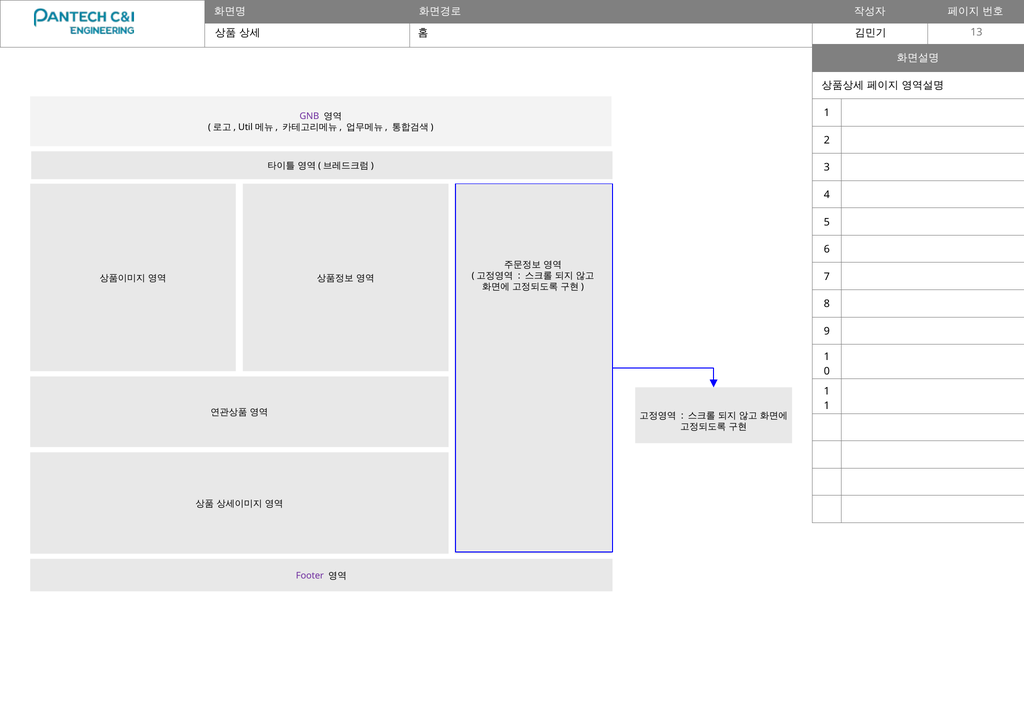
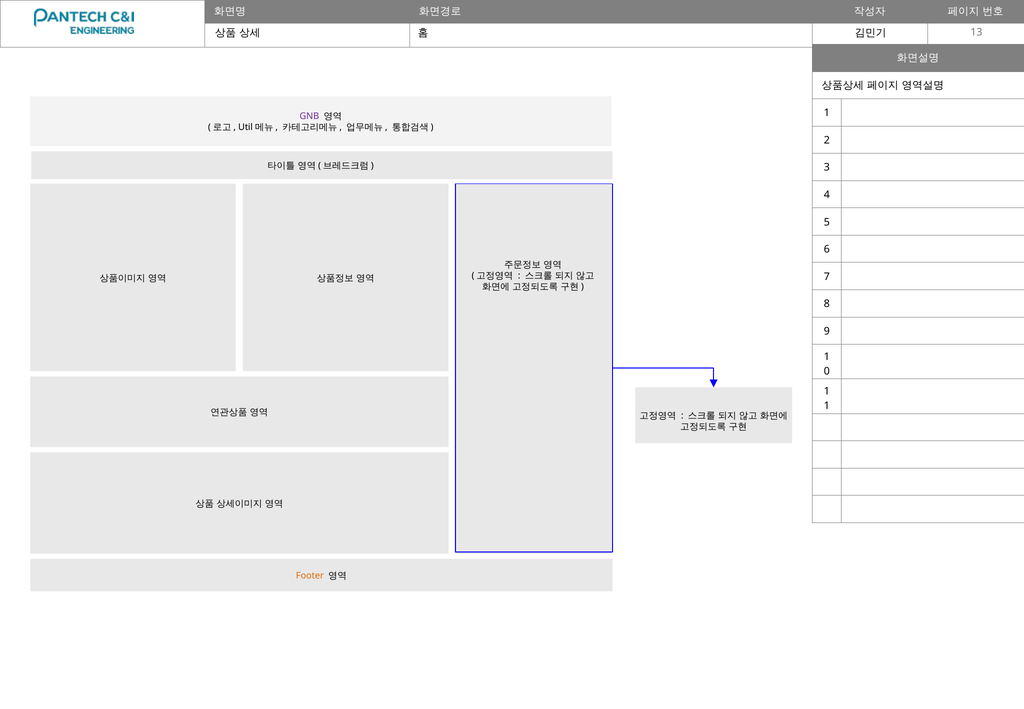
Footer colour: purple -> orange (310, 576)
